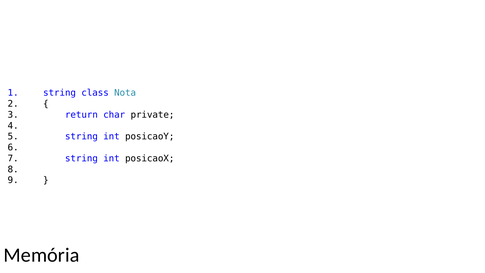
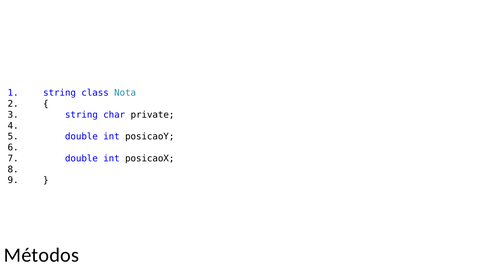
return: return -> string (81, 115)
string: string -> double (81, 136)
string: string -> double (81, 158)
Memória: Memória -> Métodos (41, 255)
